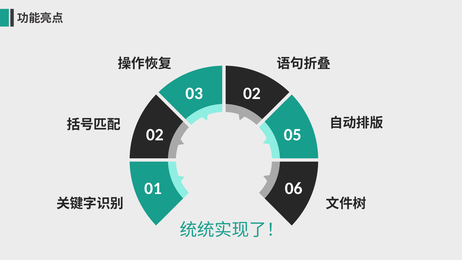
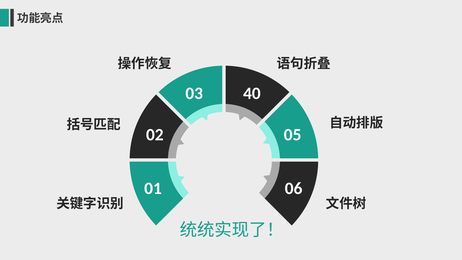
03 02: 02 -> 40 (252, 94)
